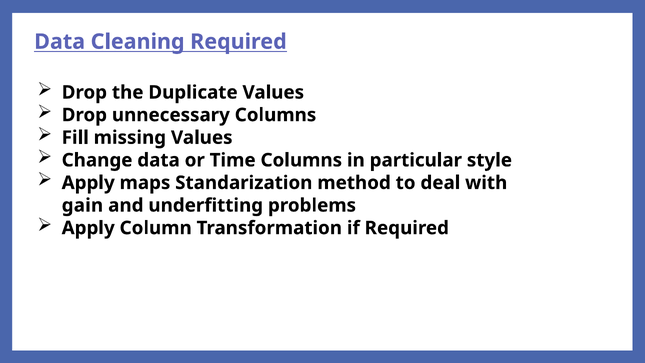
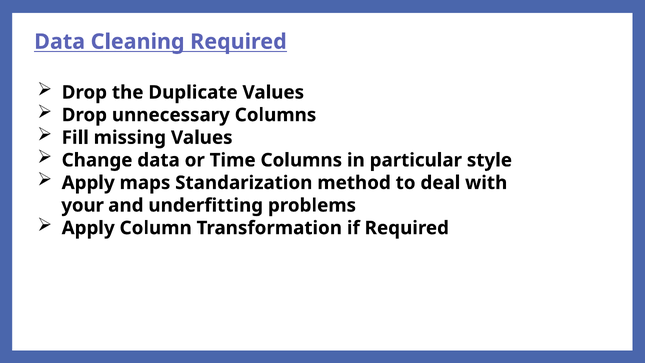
gain: gain -> your (83, 205)
